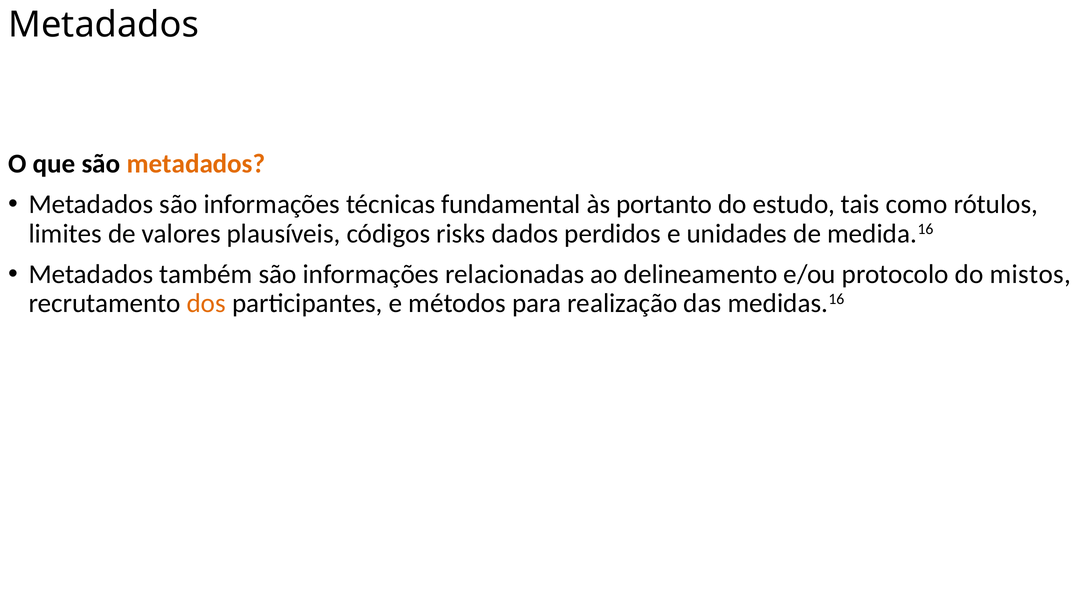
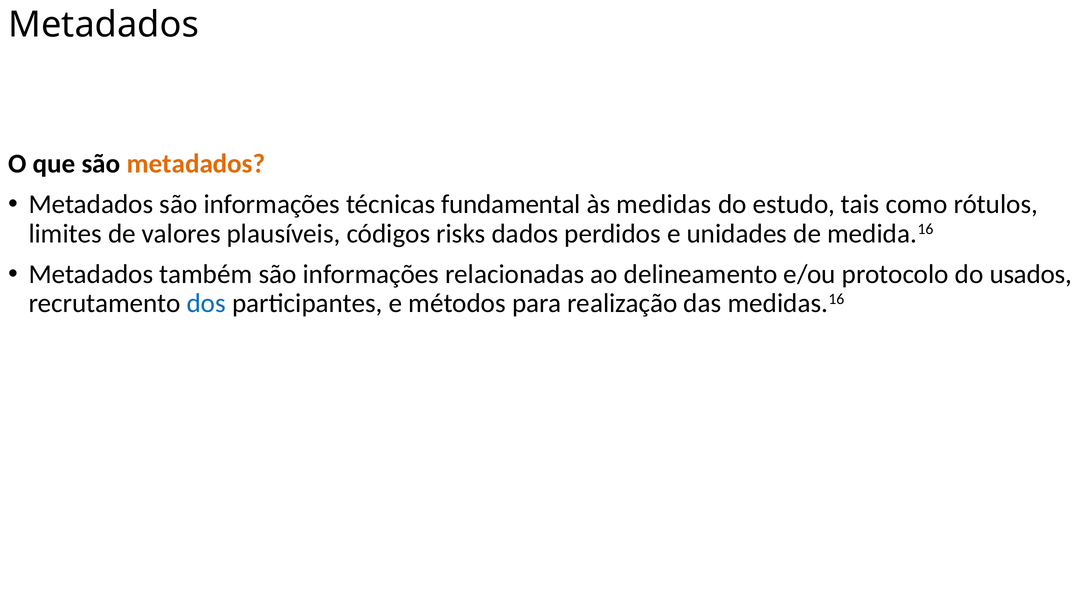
portanto: portanto -> medidas (664, 204)
mistos: mistos -> usados (1031, 274)
dos colour: orange -> blue (206, 304)
